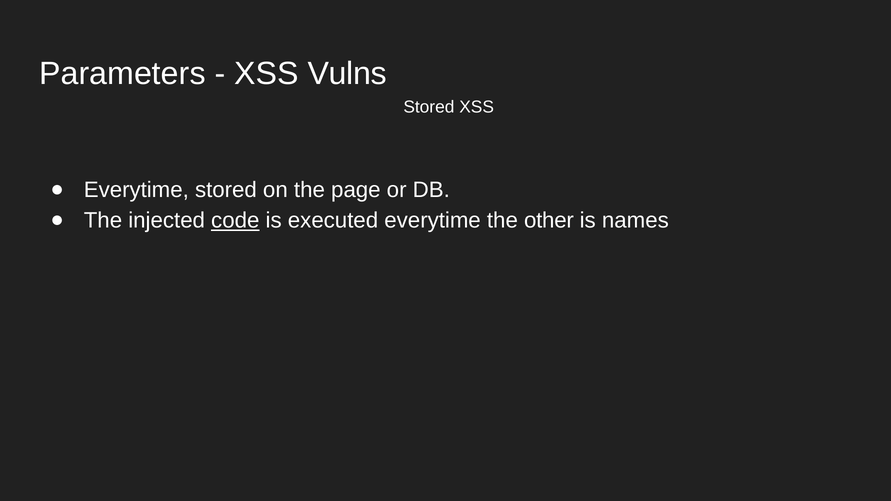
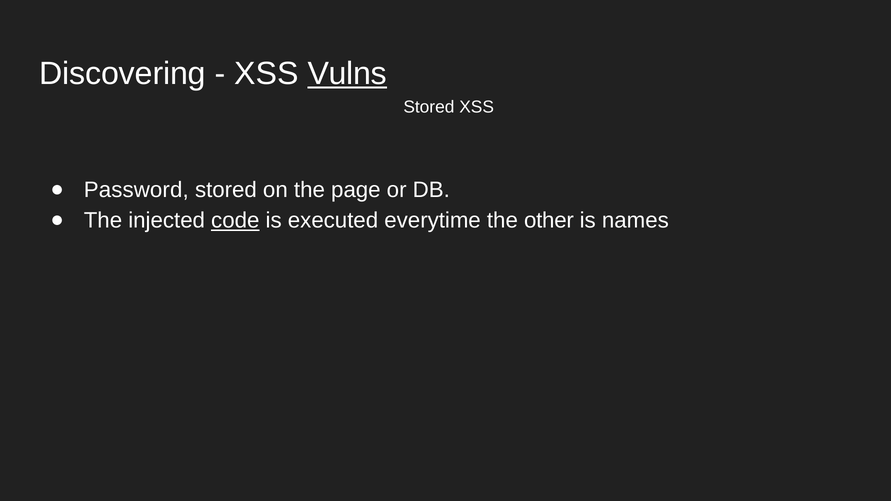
Parameters: Parameters -> Discovering (123, 74)
Vulns underline: none -> present (347, 74)
Everytime: Everytime -> Password (136, 190)
